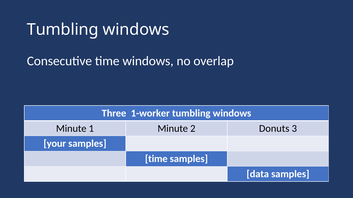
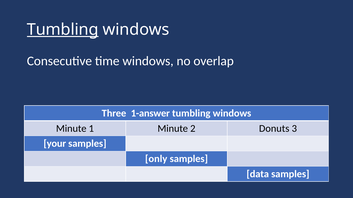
Tumbling underline: none -> present (63, 30)
1-worker: 1-worker -> 1-answer (150, 114)
time: time -> only (156, 159)
